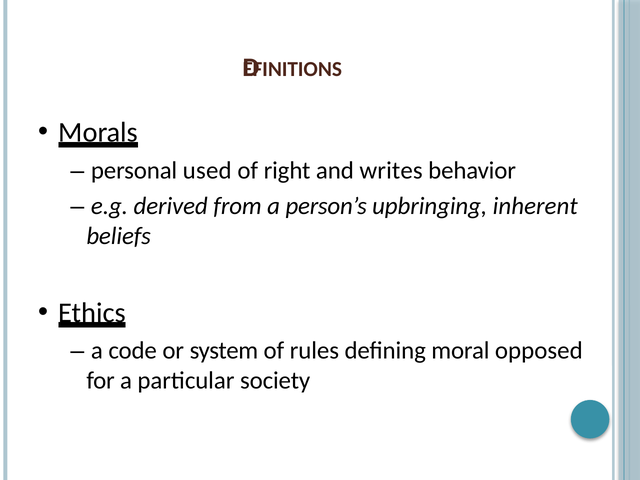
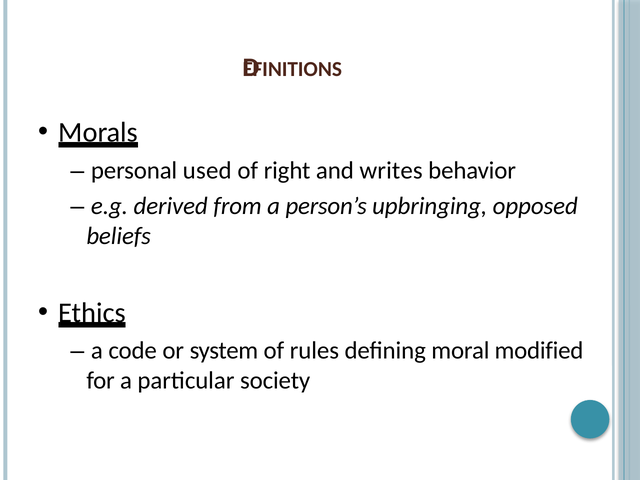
inherent: inherent -> opposed (535, 206)
opposed: opposed -> modified (539, 351)
